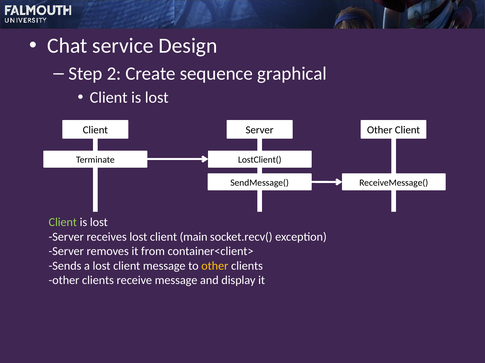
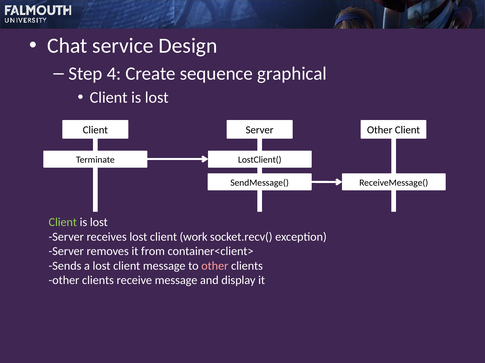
2: 2 -> 4 (114, 74)
main: main -> work (194, 237)
other colour: yellow -> pink (215, 266)
